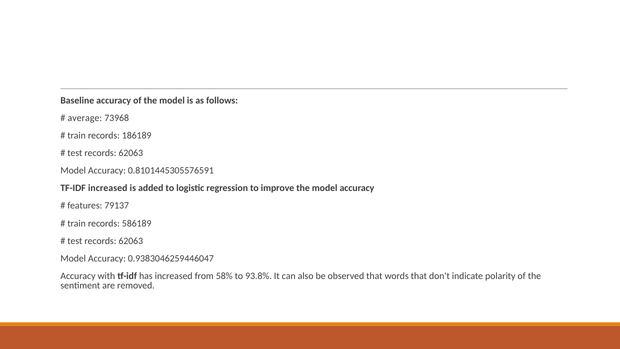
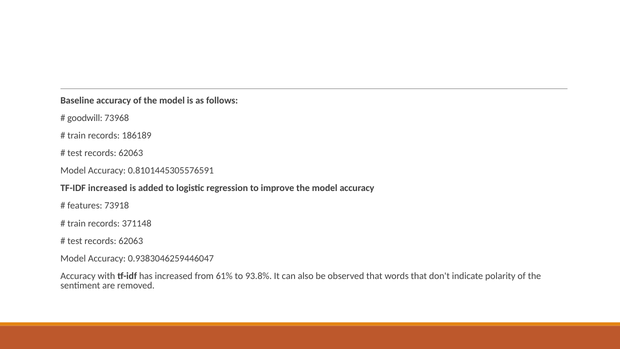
average: average -> goodwill (85, 118)
79137: 79137 -> 73918 (117, 206)
586189: 586189 -> 371148 (137, 223)
58%: 58% -> 61% (224, 276)
